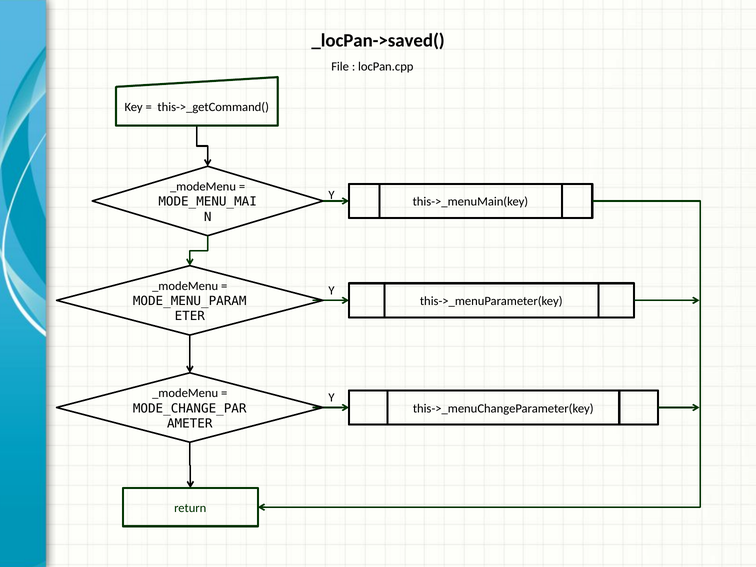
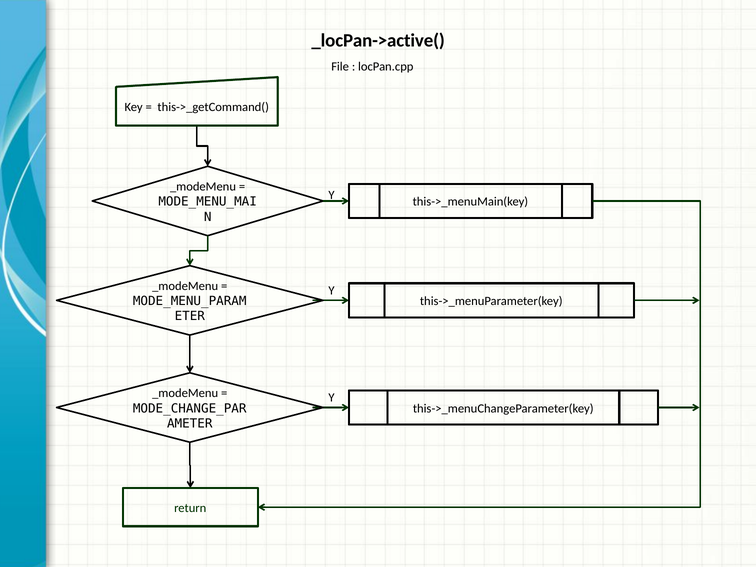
_locPan->saved(: _locPan->saved( -> _locPan->active( (378, 41)
